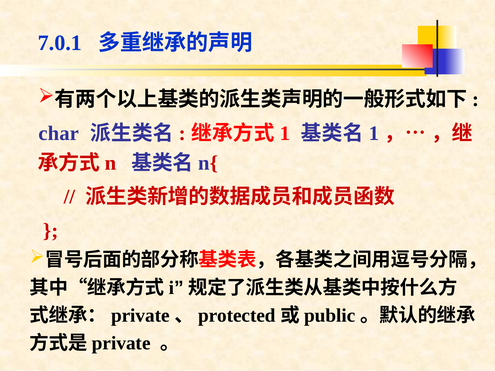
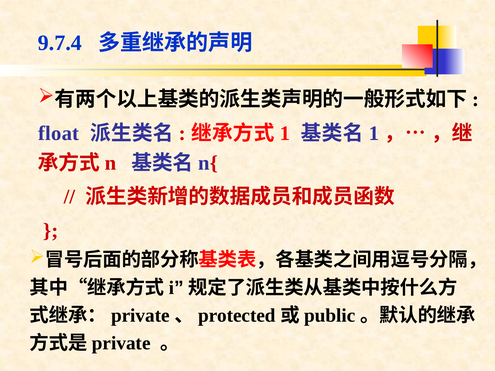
7.0.1: 7.0.1 -> 9.7.4 (60, 43)
char: char -> float (59, 133)
